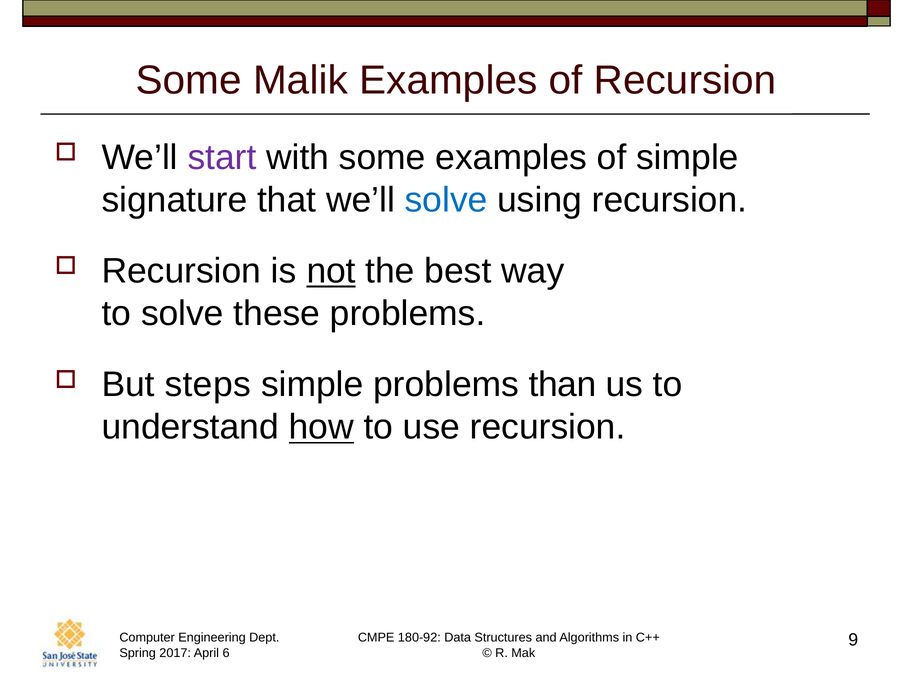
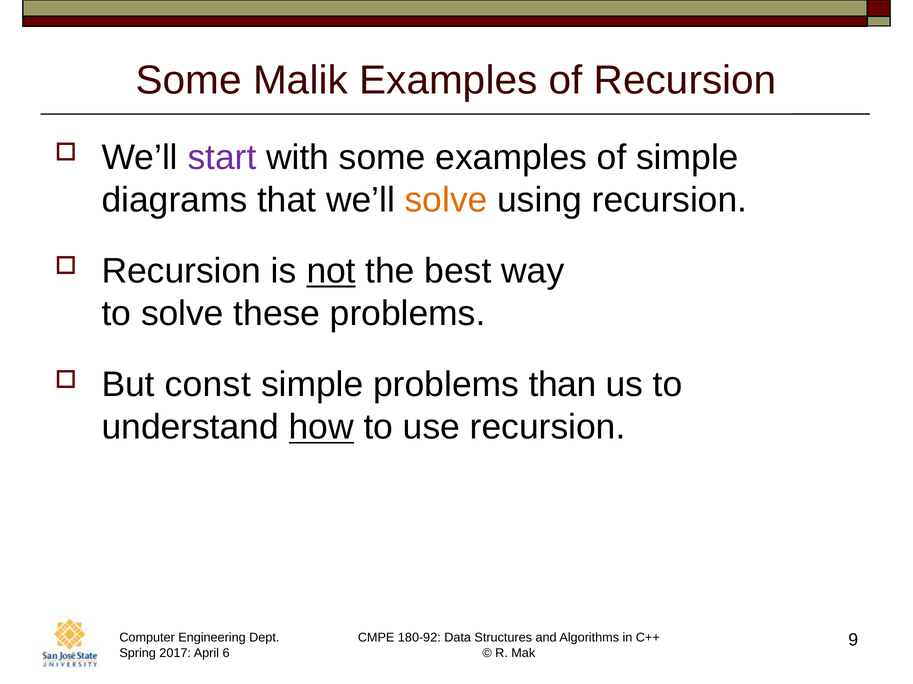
signature: signature -> diagrams (175, 200)
solve colour: blue -> orange (446, 200)
steps: steps -> const (208, 385)
